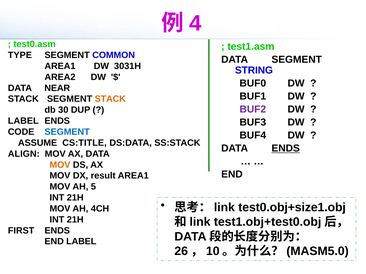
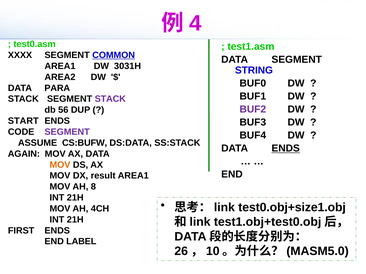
TYPE: TYPE -> XXXX (20, 55)
COMMON underline: none -> present (114, 55)
NEAR: NEAR -> PARA (57, 88)
STACK colour: orange -> purple (110, 99)
30: 30 -> 56 (63, 110)
LABEL: LABEL -> START (23, 121)
SEGMENT colour: blue -> purple (67, 132)
CS:TITLE: CS:TITLE -> CS:BUFW (85, 143)
ALIGN: ALIGN -> AGAIN (24, 154)
5: 5 -> 8 (93, 187)
